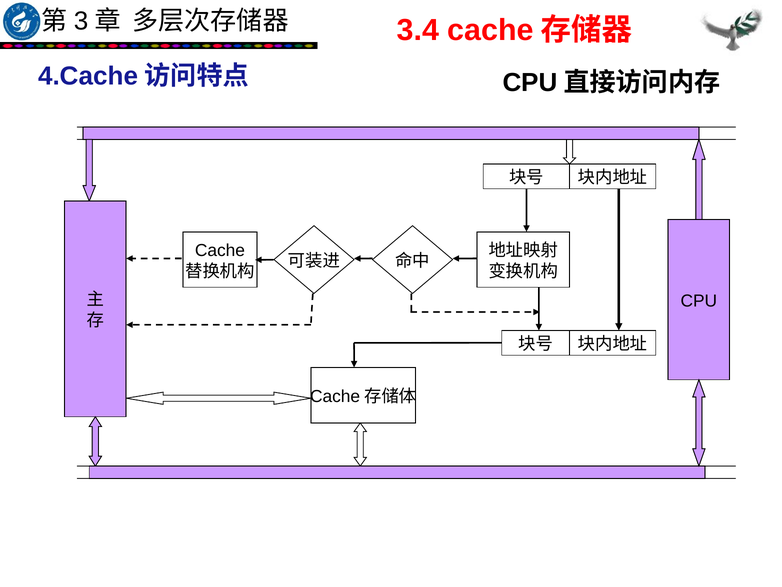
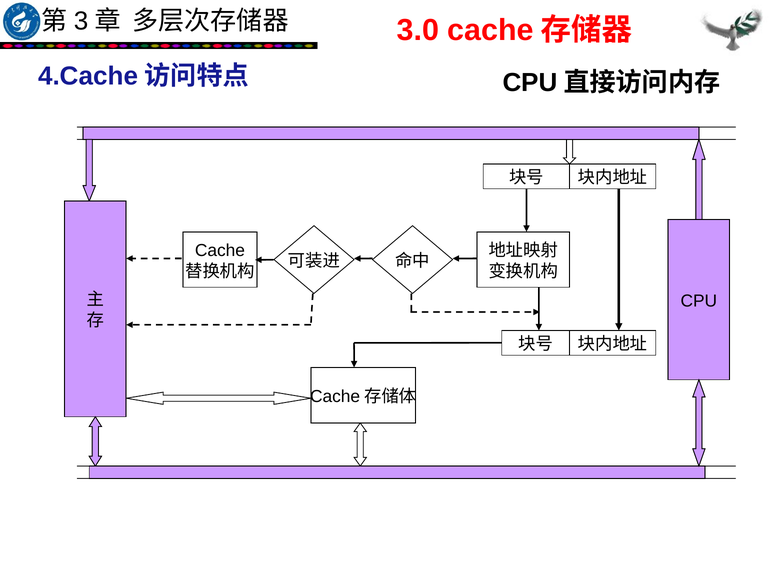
3.4: 3.4 -> 3.0 (418, 30)
